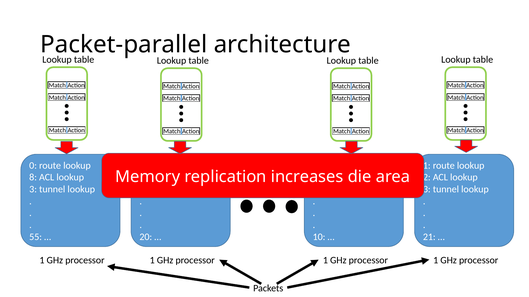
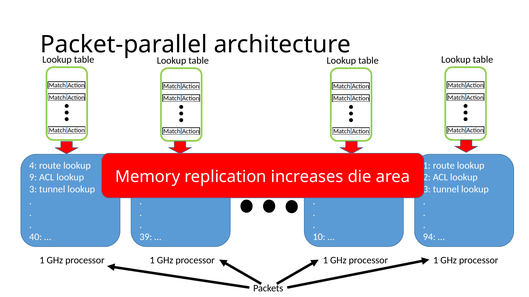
0: 0 -> 4 (33, 166)
8: 8 -> 9 (33, 178)
55: 55 -> 40 (36, 237)
20: 20 -> 39 (146, 237)
21: 21 -> 94 (429, 237)
